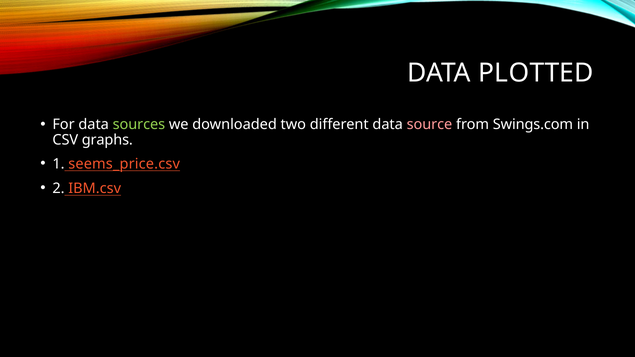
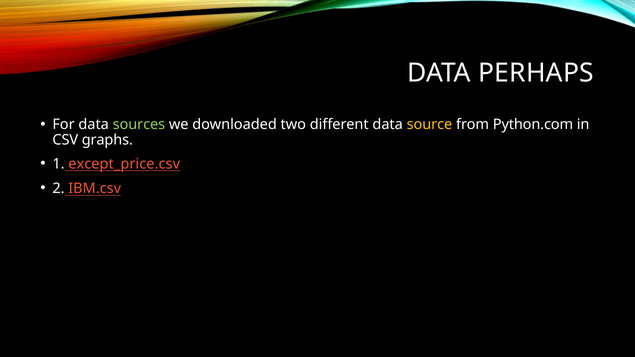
PLOTTED: PLOTTED -> PERHAPS (536, 73)
source colour: pink -> yellow (429, 124)
Swings.com: Swings.com -> Python.com (533, 124)
seems_price.csv: seems_price.csv -> except_price.csv (124, 164)
